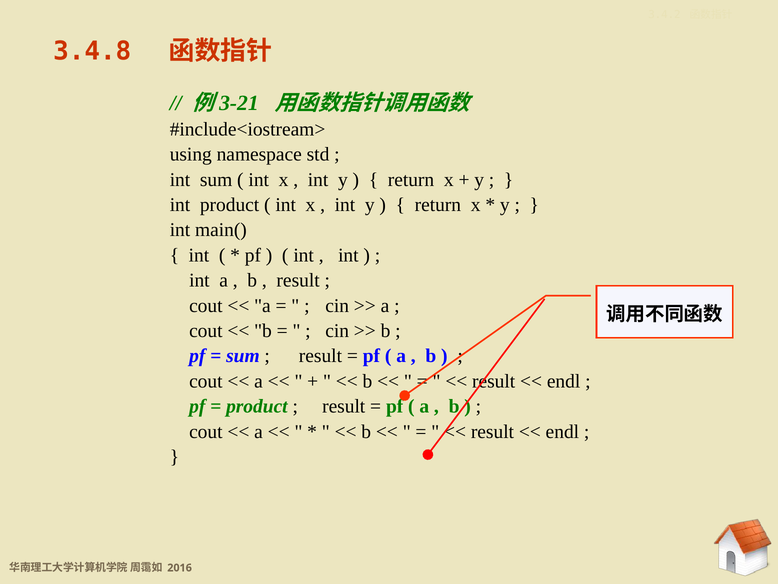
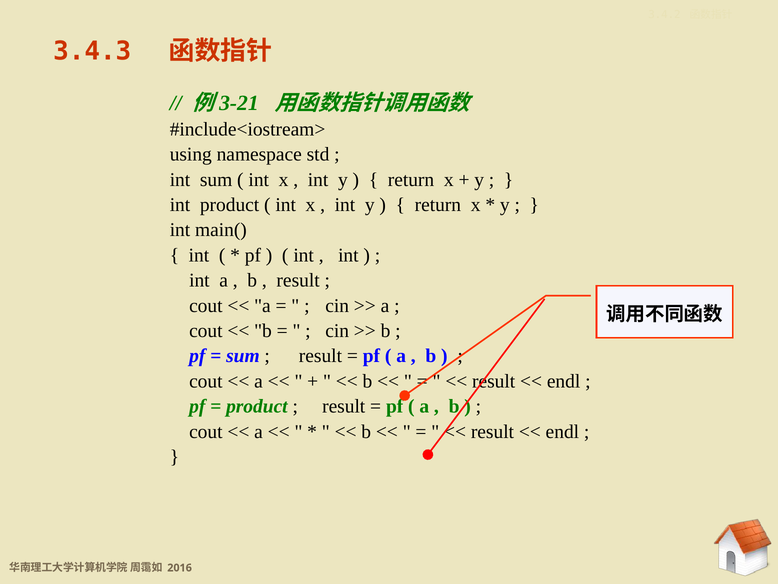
3.4.8: 3.4.8 -> 3.4.3 (92, 51)
